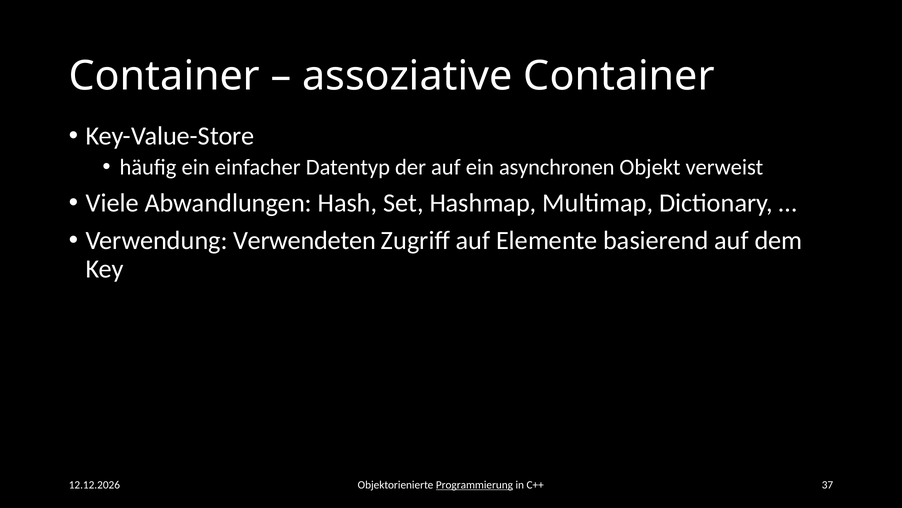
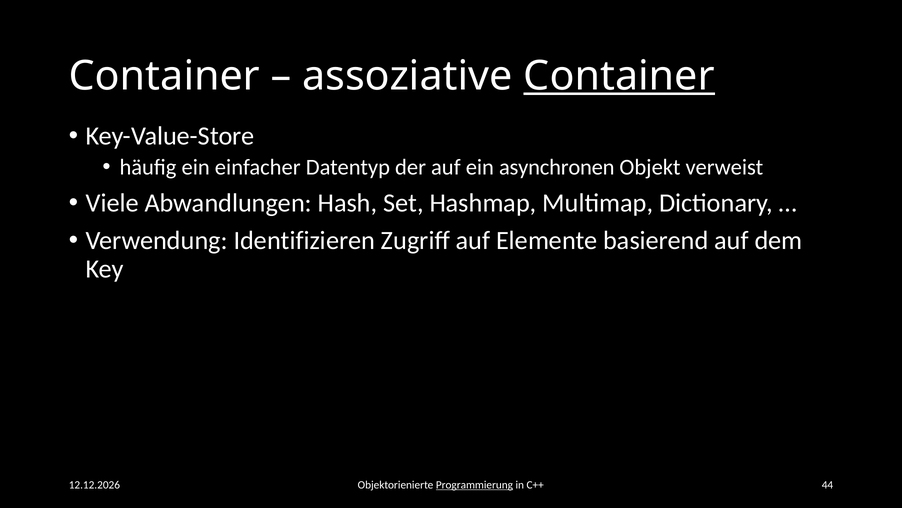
Container underline: none -> present (619, 76)
Verwendeten: Verwendeten -> Identifizieren (304, 240)
37: 37 -> 44 (827, 484)
